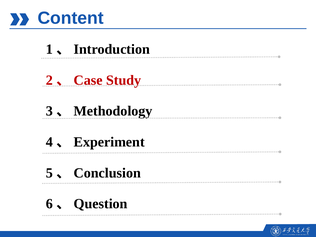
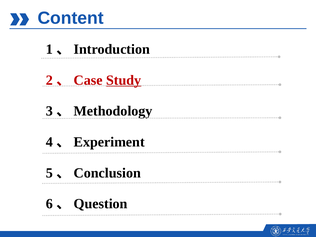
Study underline: none -> present (124, 80)
